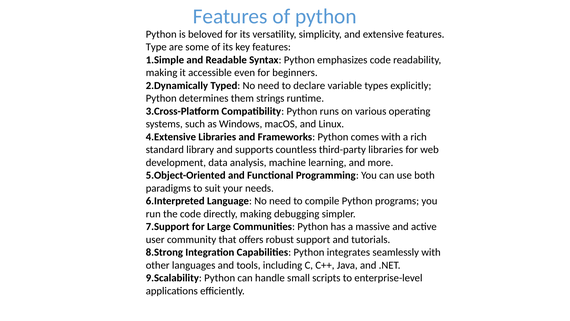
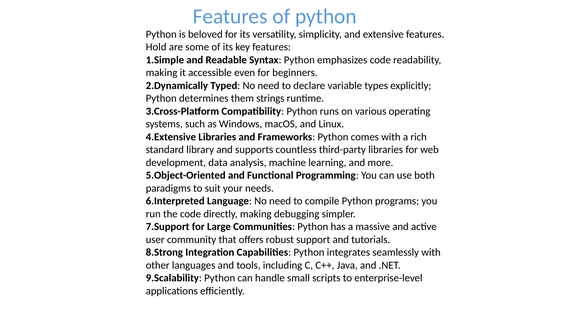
Type: Type -> Hold (156, 47)
